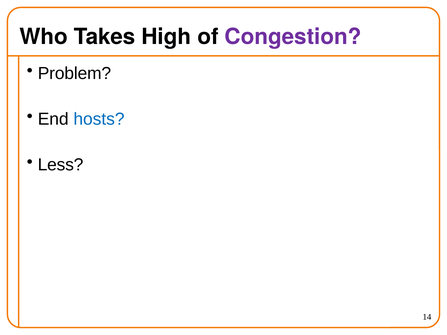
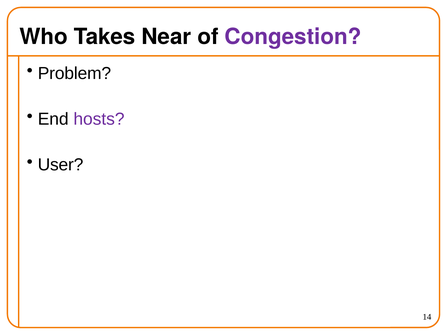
High: High -> Near (166, 37)
hosts colour: blue -> purple (99, 119)
Less: Less -> User (61, 165)
